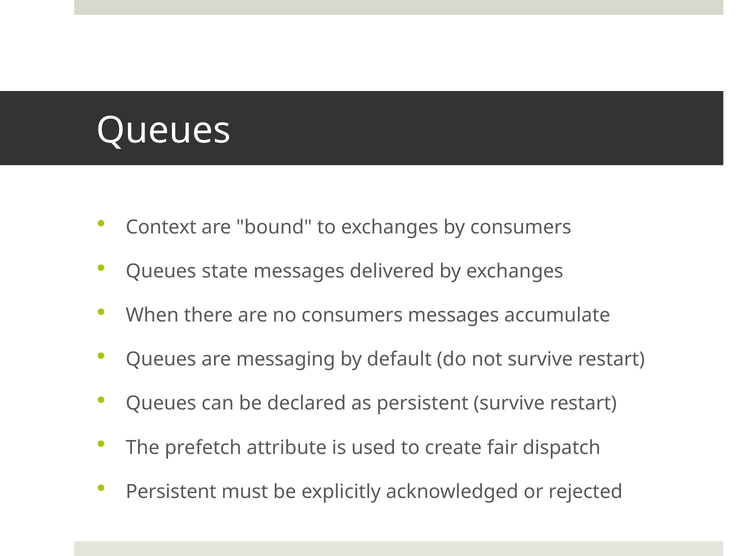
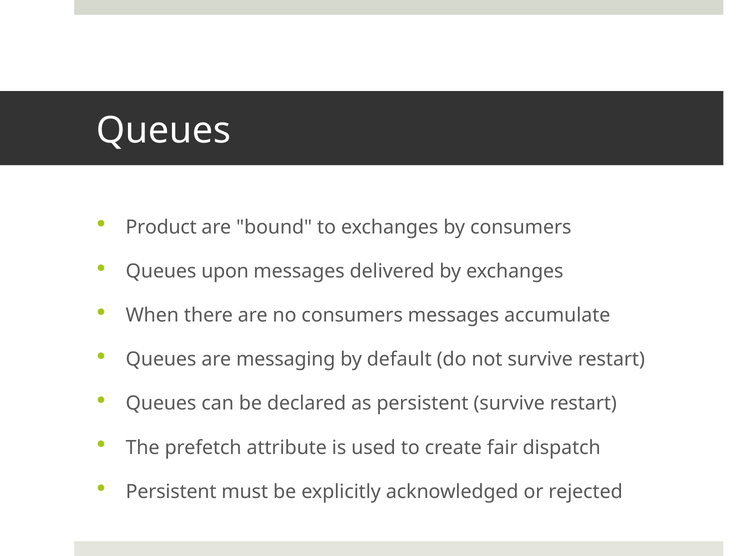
Context: Context -> Product (161, 227)
state: state -> upon (225, 272)
